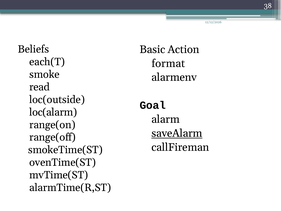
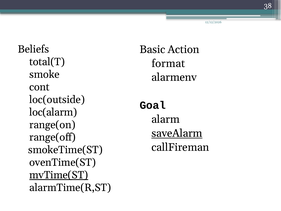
each(T: each(T -> total(T (47, 62)
read: read -> cont (39, 87)
mvTime(ST underline: none -> present (59, 175)
